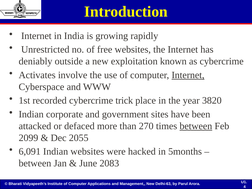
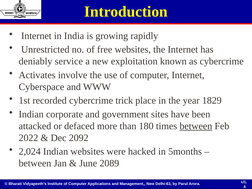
outside: outside -> service (69, 61)
Internet underline: present -> none (188, 75)
3820: 3820 -> 1829 (212, 101)
270: 270 -> 180 (146, 126)
2099: 2099 -> 2022 (28, 138)
2055: 2055 -> 2092 (79, 138)
6,091: 6,091 -> 2,024 (30, 152)
2083: 2083 -> 2089 (109, 163)
